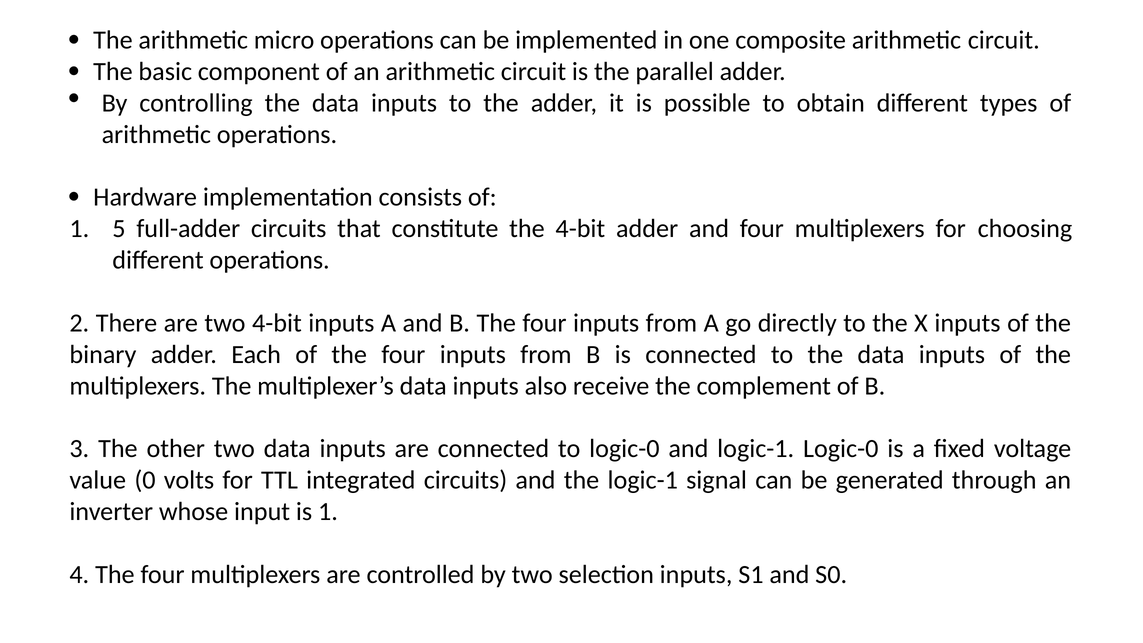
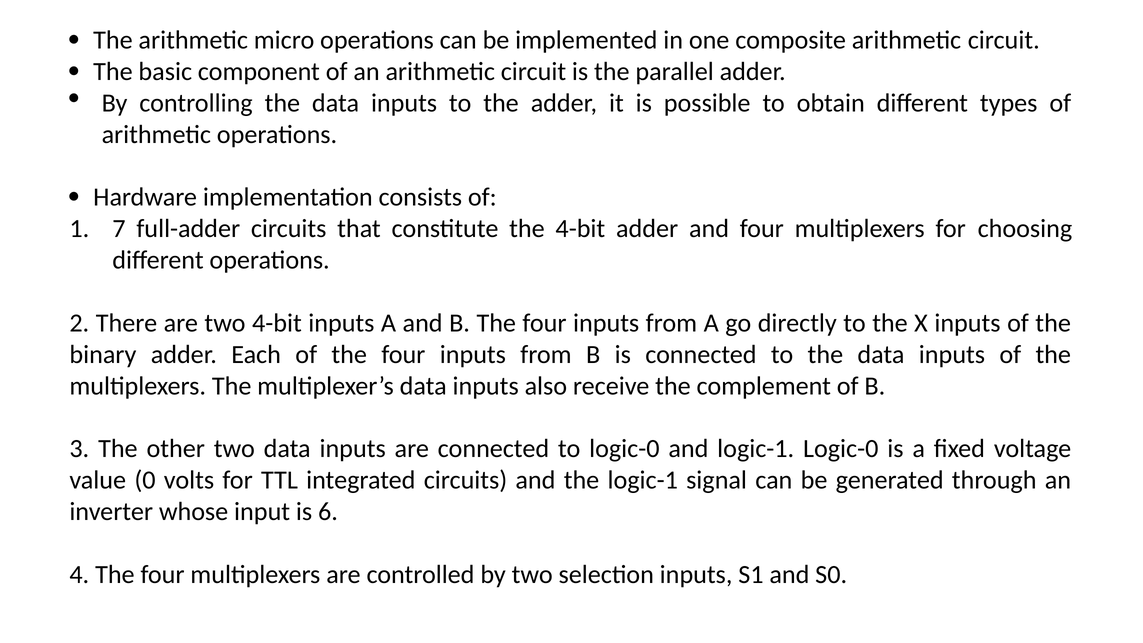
5: 5 -> 7 (119, 229)
is 1: 1 -> 6 (328, 512)
